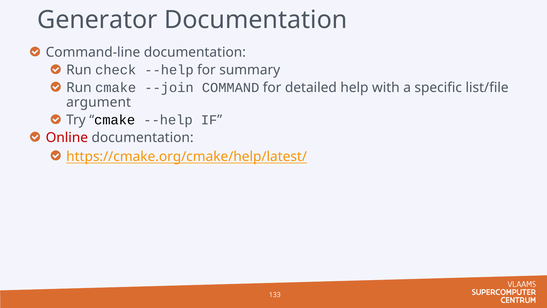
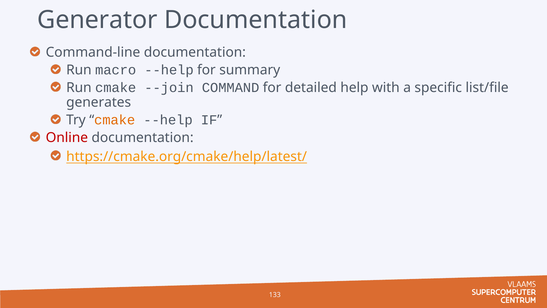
check: check -> macro (116, 70)
argument: argument -> generates (99, 102)
cmake colour: black -> orange (115, 120)
